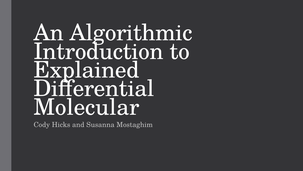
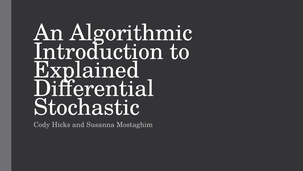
Molecular: Molecular -> Stochastic (87, 107)
